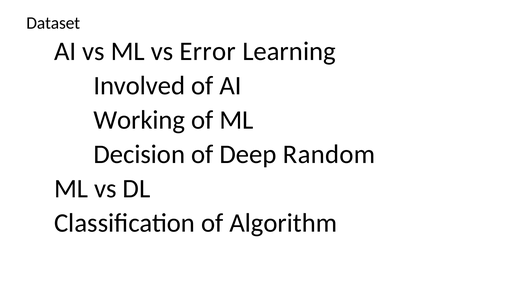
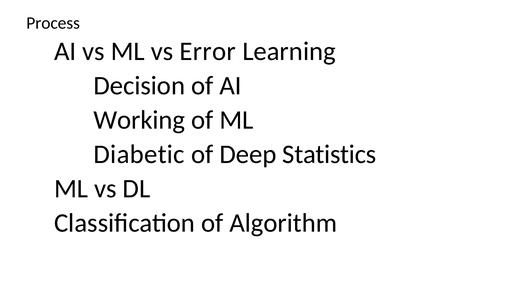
Dataset: Dataset -> Process (53, 23)
Involved: Involved -> Decision (139, 86)
Decision: Decision -> Diabetic (139, 154)
Random: Random -> Statistics (329, 154)
